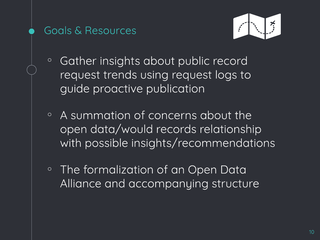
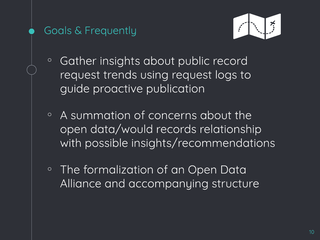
Resources: Resources -> Frequently (111, 31)
